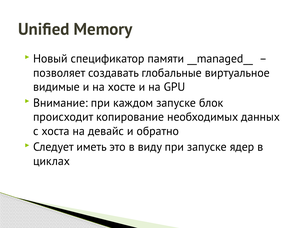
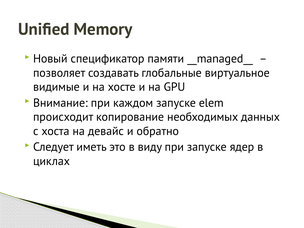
блок: блок -> elem (211, 103)
